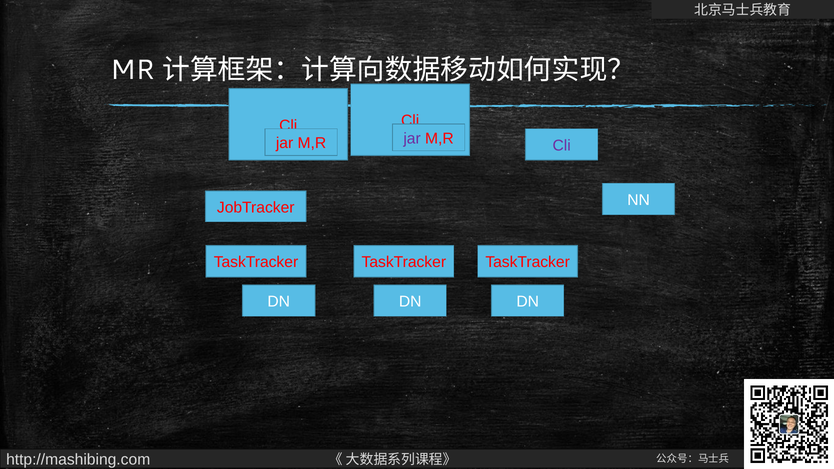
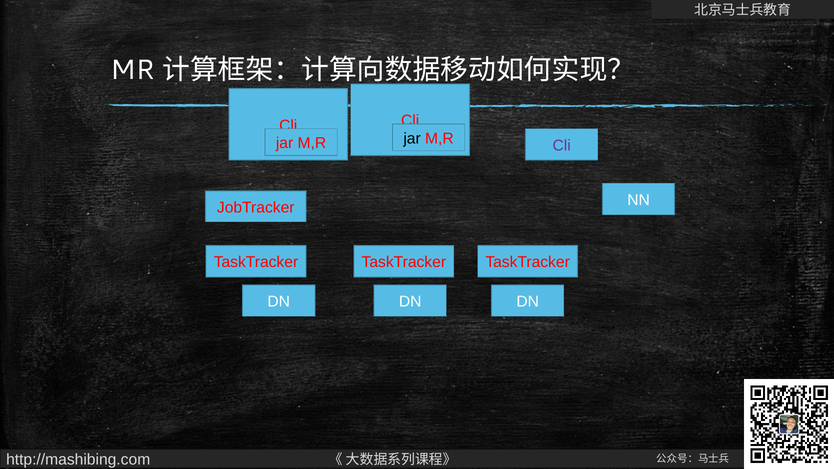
jar colour: purple -> black (412, 139)
